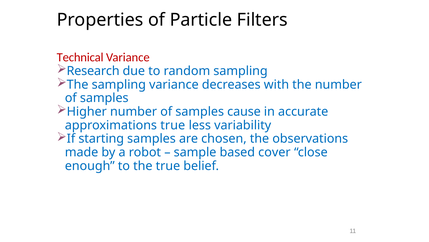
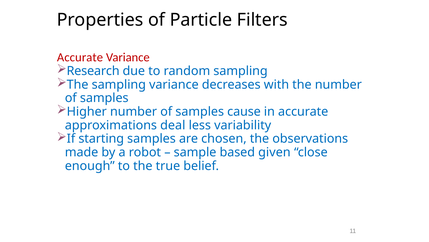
Technical: Technical -> Accurate (80, 57)
approximations true: true -> deal (173, 125)
cover: cover -> given (274, 152)
